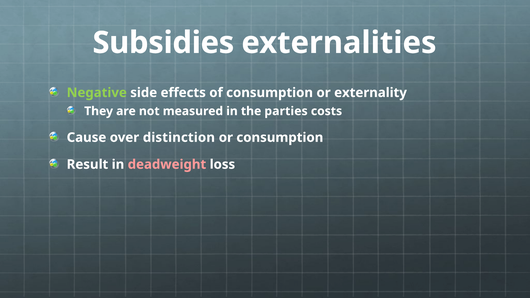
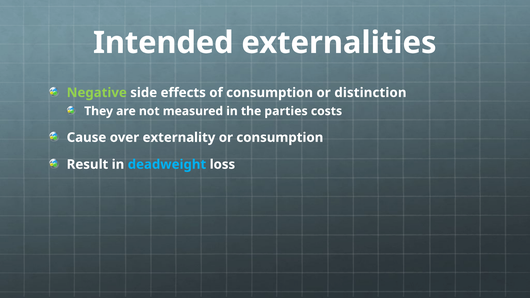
Subsidies: Subsidies -> Intended (163, 43)
externality: externality -> distinction (370, 93)
distinction: distinction -> externality (179, 138)
deadweight colour: pink -> light blue (167, 164)
